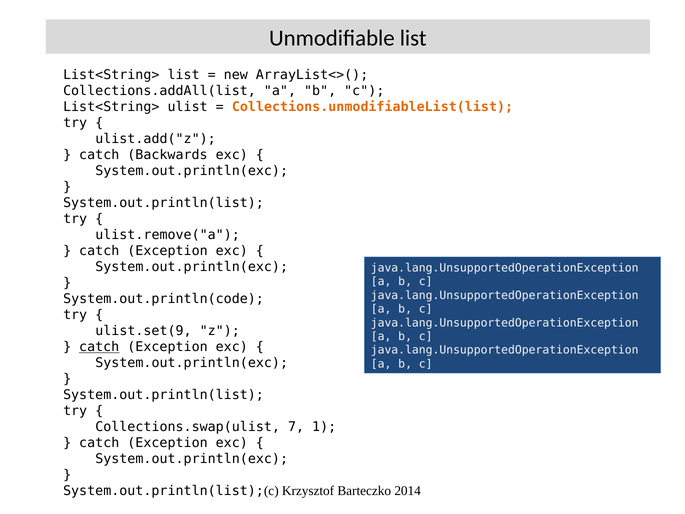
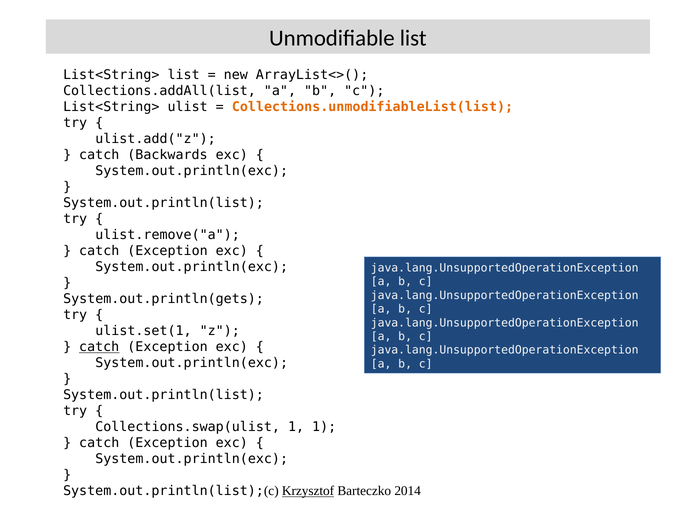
System.out.println(code: System.out.println(code -> System.out.println(gets (163, 299)
ulist.set(9: ulist.set(9 -> ulist.set(1 (143, 331)
Collections.swap(ulist 7: 7 -> 1 (296, 427)
Krzysztof underline: none -> present (308, 491)
